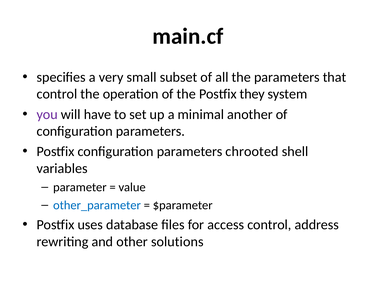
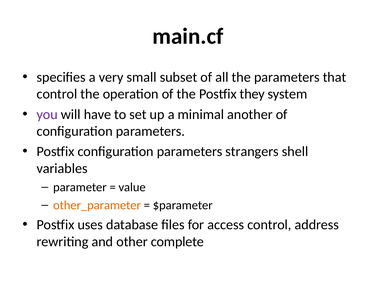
chrooted: chrooted -> strangers (252, 152)
other_parameter colour: blue -> orange (97, 205)
solutions: solutions -> complete (177, 242)
